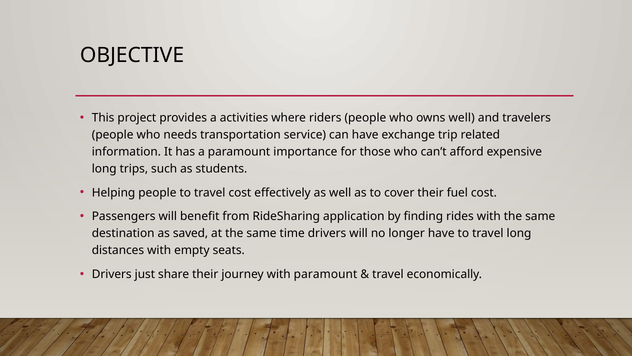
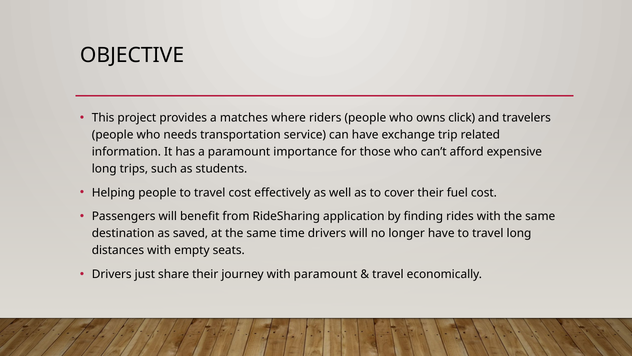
activities: activities -> matches (244, 118)
owns well: well -> click (462, 118)
